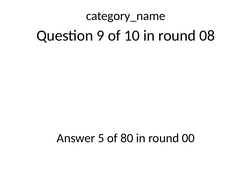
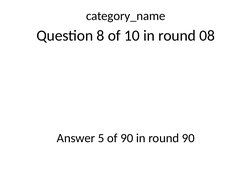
9: 9 -> 8 (100, 36)
of 80: 80 -> 90 (127, 138)
round 00: 00 -> 90 (188, 138)
